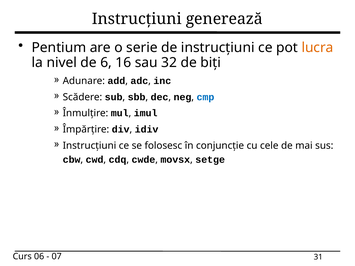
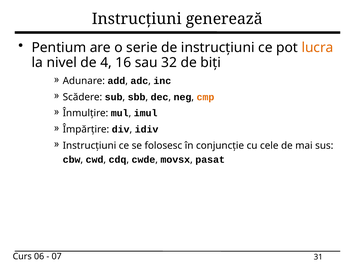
6: 6 -> 4 (106, 63)
cmp colour: blue -> orange (205, 97)
setge: setge -> pasat (210, 160)
